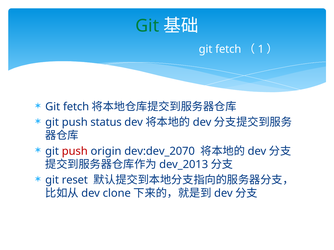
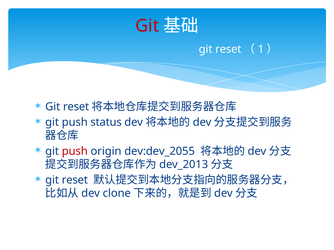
Git colour: green -> red (147, 26)
fetch: fetch -> reset (228, 49)
fetch: fetch -> reset (76, 107)
dev:dev_2070: dev:dev_2070 -> dev:dev_2055 (160, 151)
